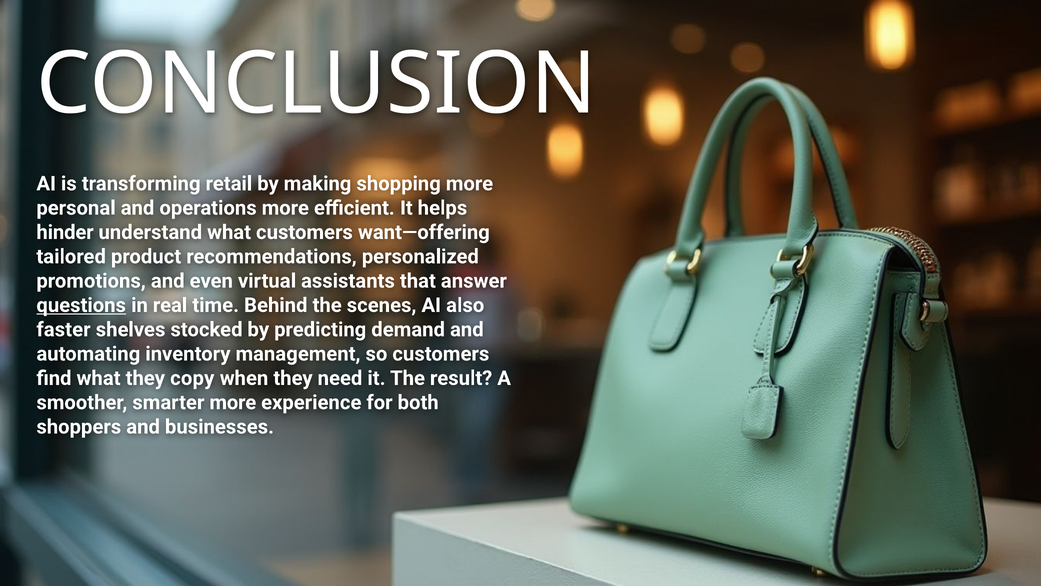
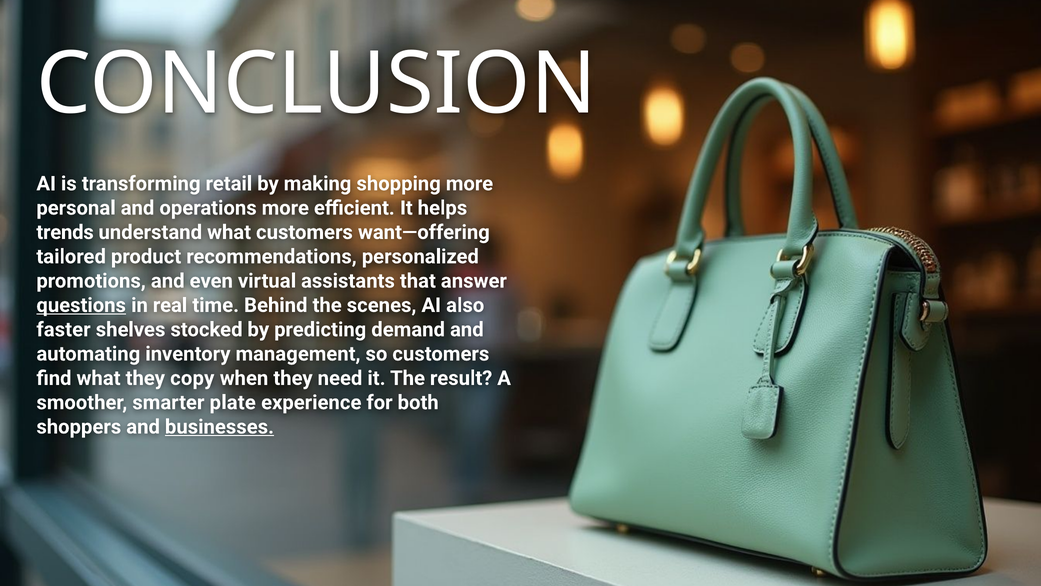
hinder: hinder -> trends (65, 232)
smarter more: more -> plate (233, 402)
businesses underline: none -> present (219, 427)
